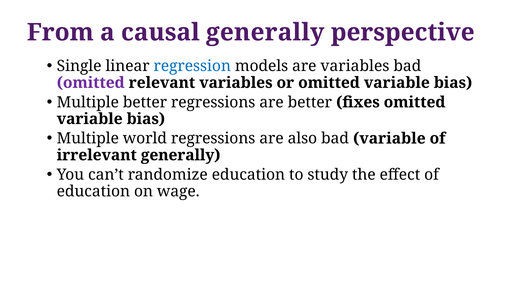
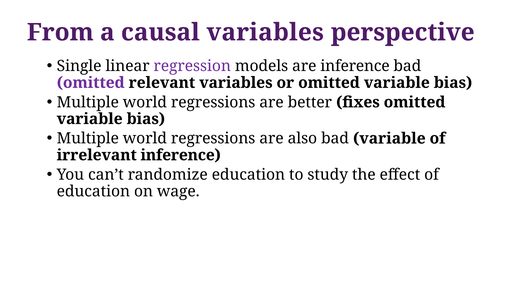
causal generally: generally -> variables (265, 32)
regression colour: blue -> purple (192, 66)
are variables: variables -> inference (355, 66)
better: better -> world (145, 102)
irrelevant generally: generally -> inference (181, 155)
